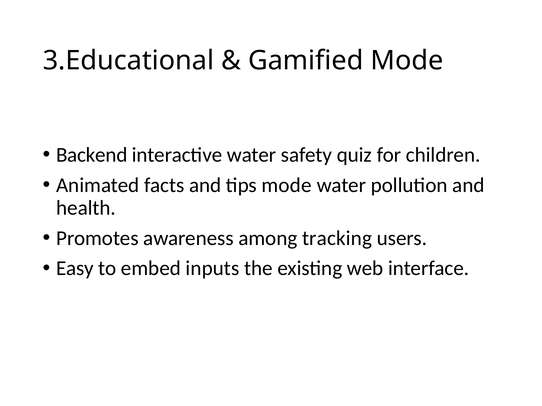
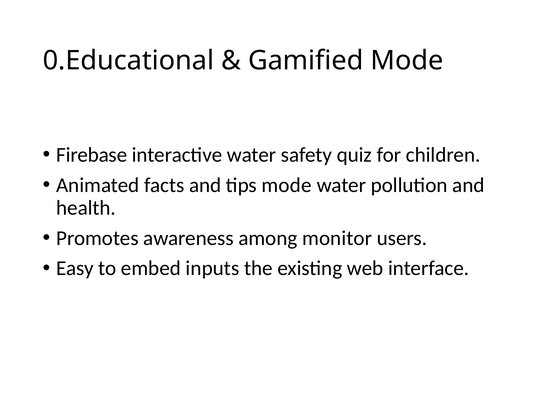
3.Educational: 3.Educational -> 0.Educational (128, 61)
Backend: Backend -> Firebase (92, 155)
tracking: tracking -> monitor (337, 238)
